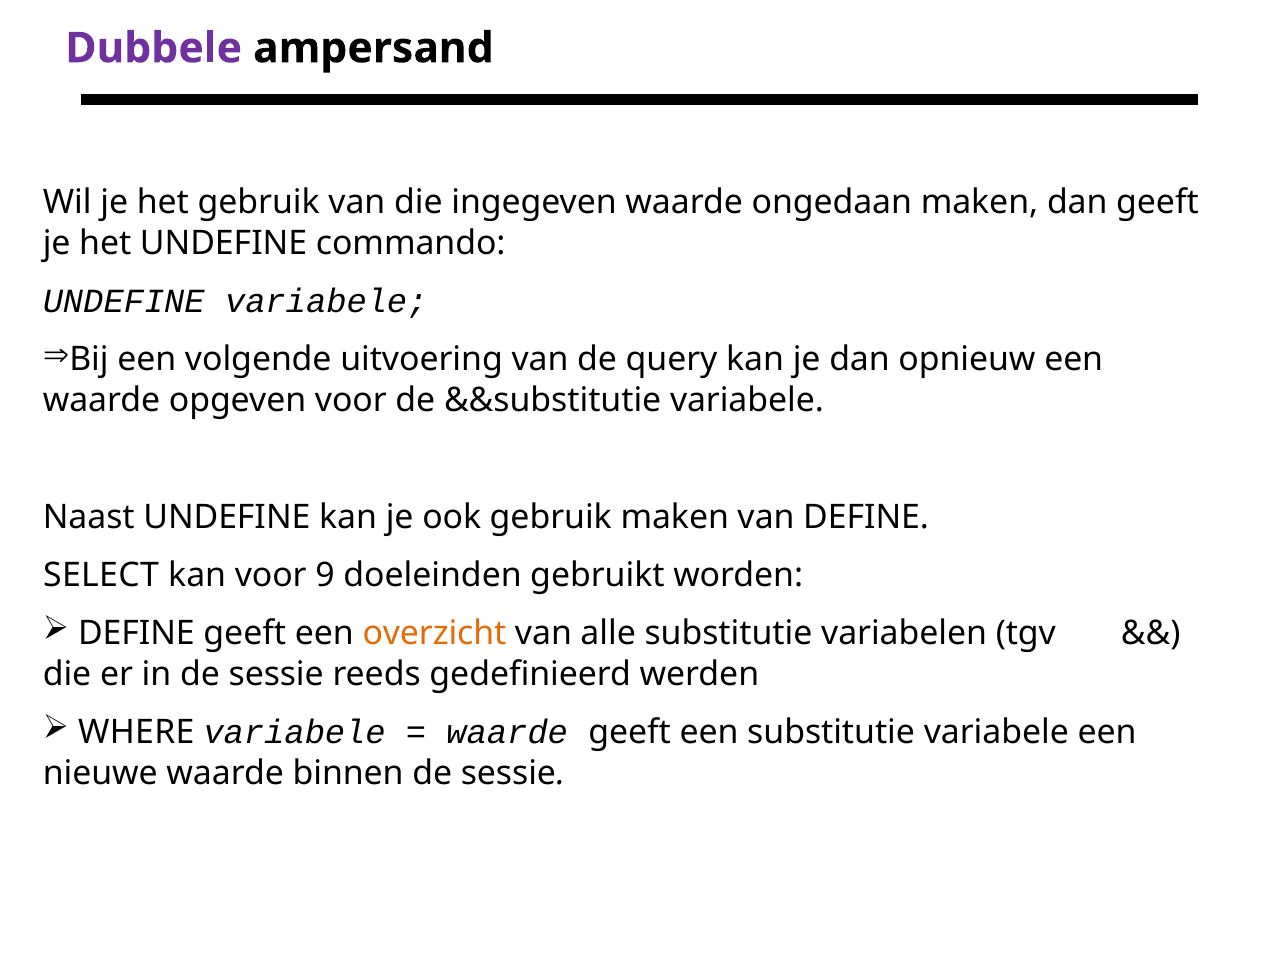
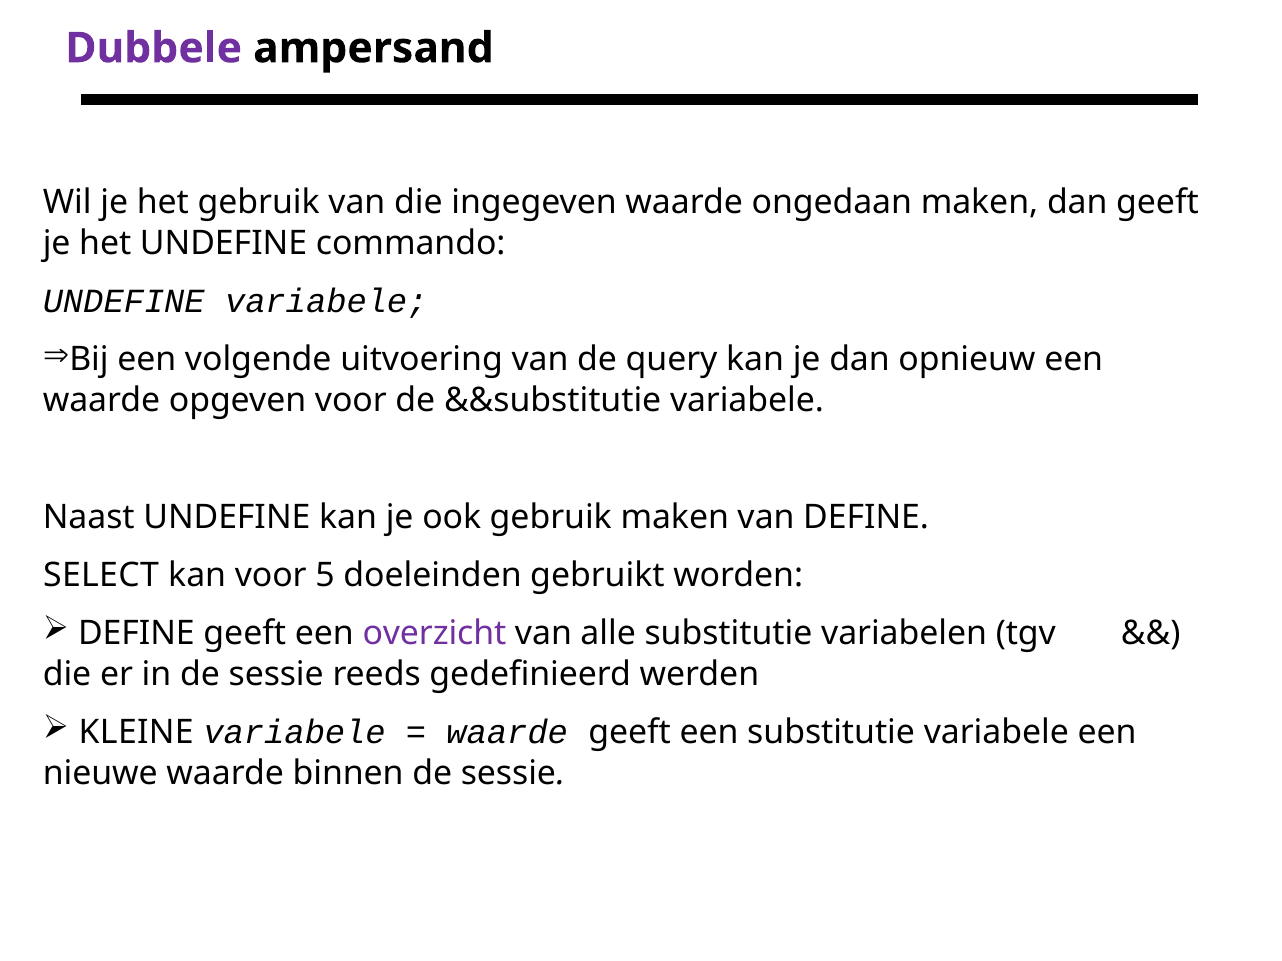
9: 9 -> 5 (325, 576)
overzicht colour: orange -> purple (434, 634)
WHERE: WHERE -> KLEINE (136, 733)
